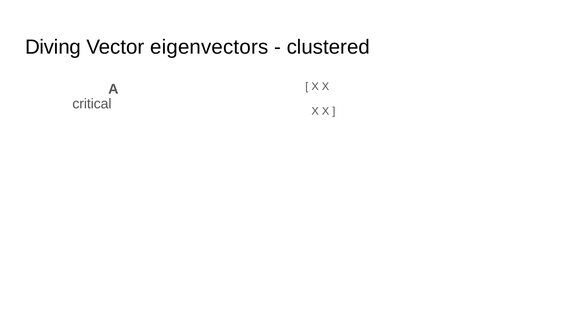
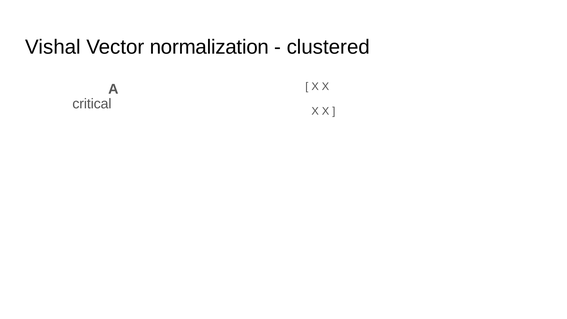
Diving: Diving -> Vishal (53, 47)
eigenvectors: eigenvectors -> normalization (209, 47)
